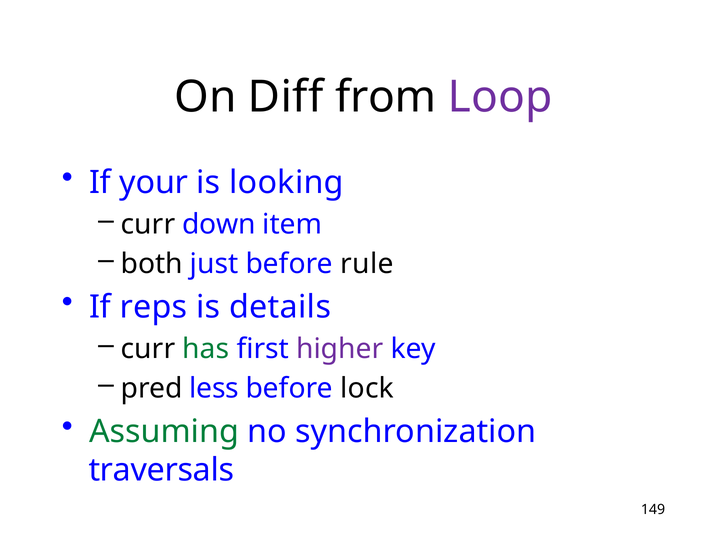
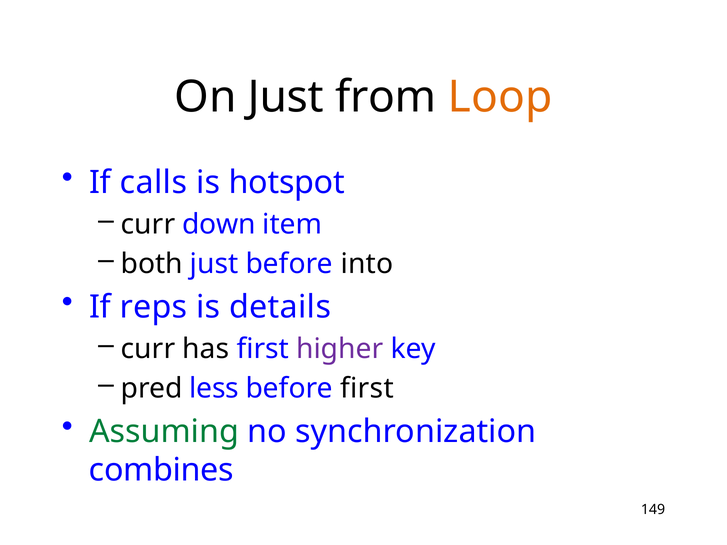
On Diff: Diff -> Just (286, 97)
Loop colour: purple -> orange (500, 97)
your: your -> calls (154, 183)
looking: looking -> hotspot (287, 183)
rule: rule -> into (367, 264)
has colour: green -> black (206, 349)
before lock: lock -> first (367, 389)
traversals: traversals -> combines (161, 471)
